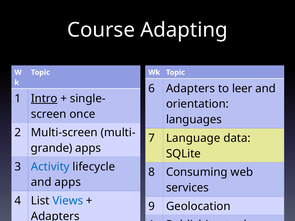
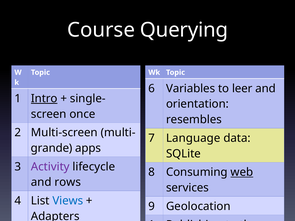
Adapting: Adapting -> Querying (184, 30)
6 Adapters: Adapters -> Variables (191, 89)
languages: languages -> resembles (194, 120)
Activity colour: blue -> purple (50, 167)
web underline: none -> present (242, 172)
and apps: apps -> rows (68, 182)
